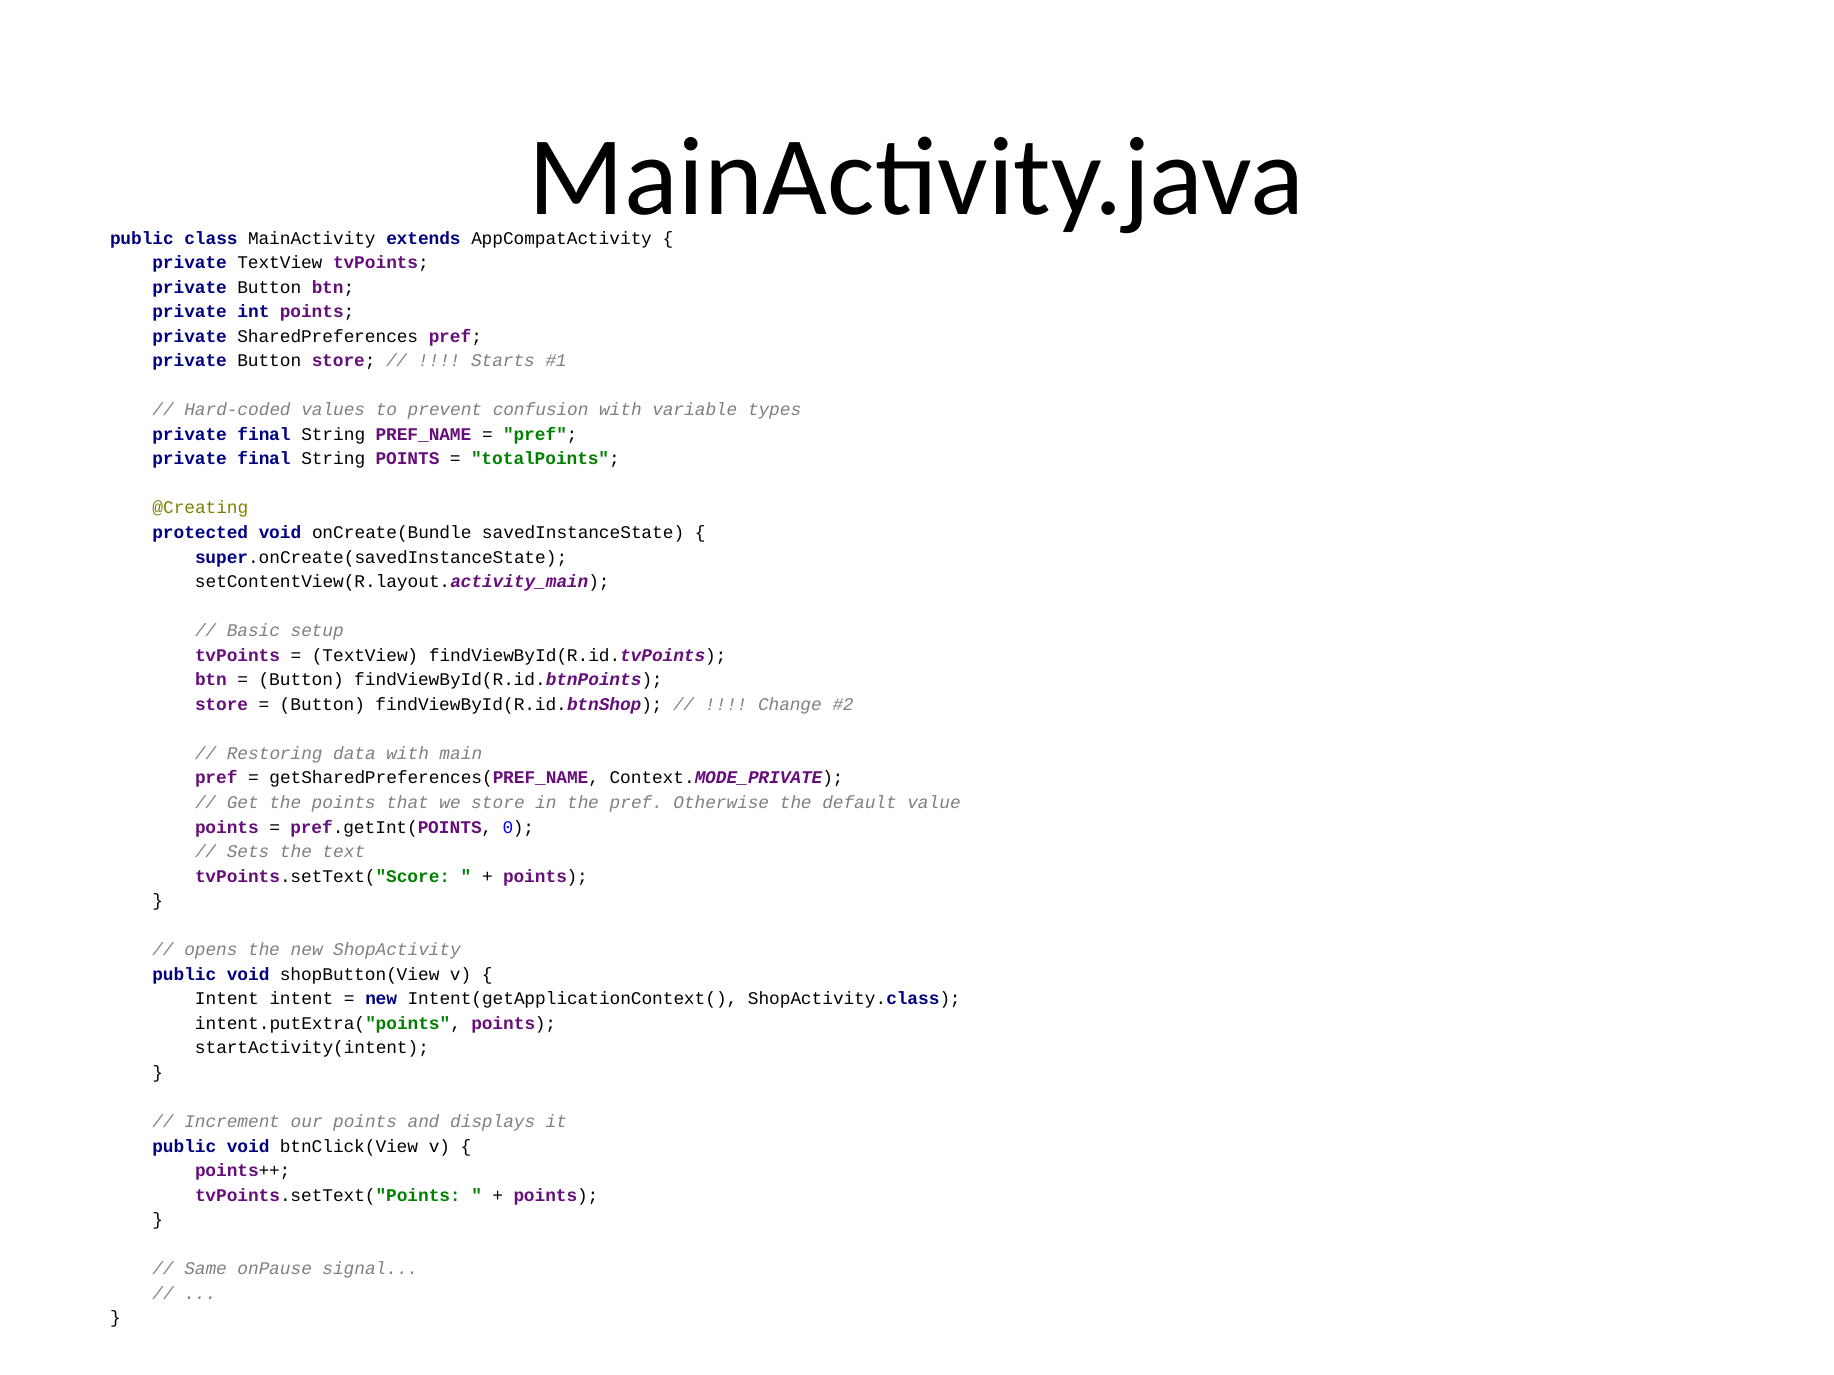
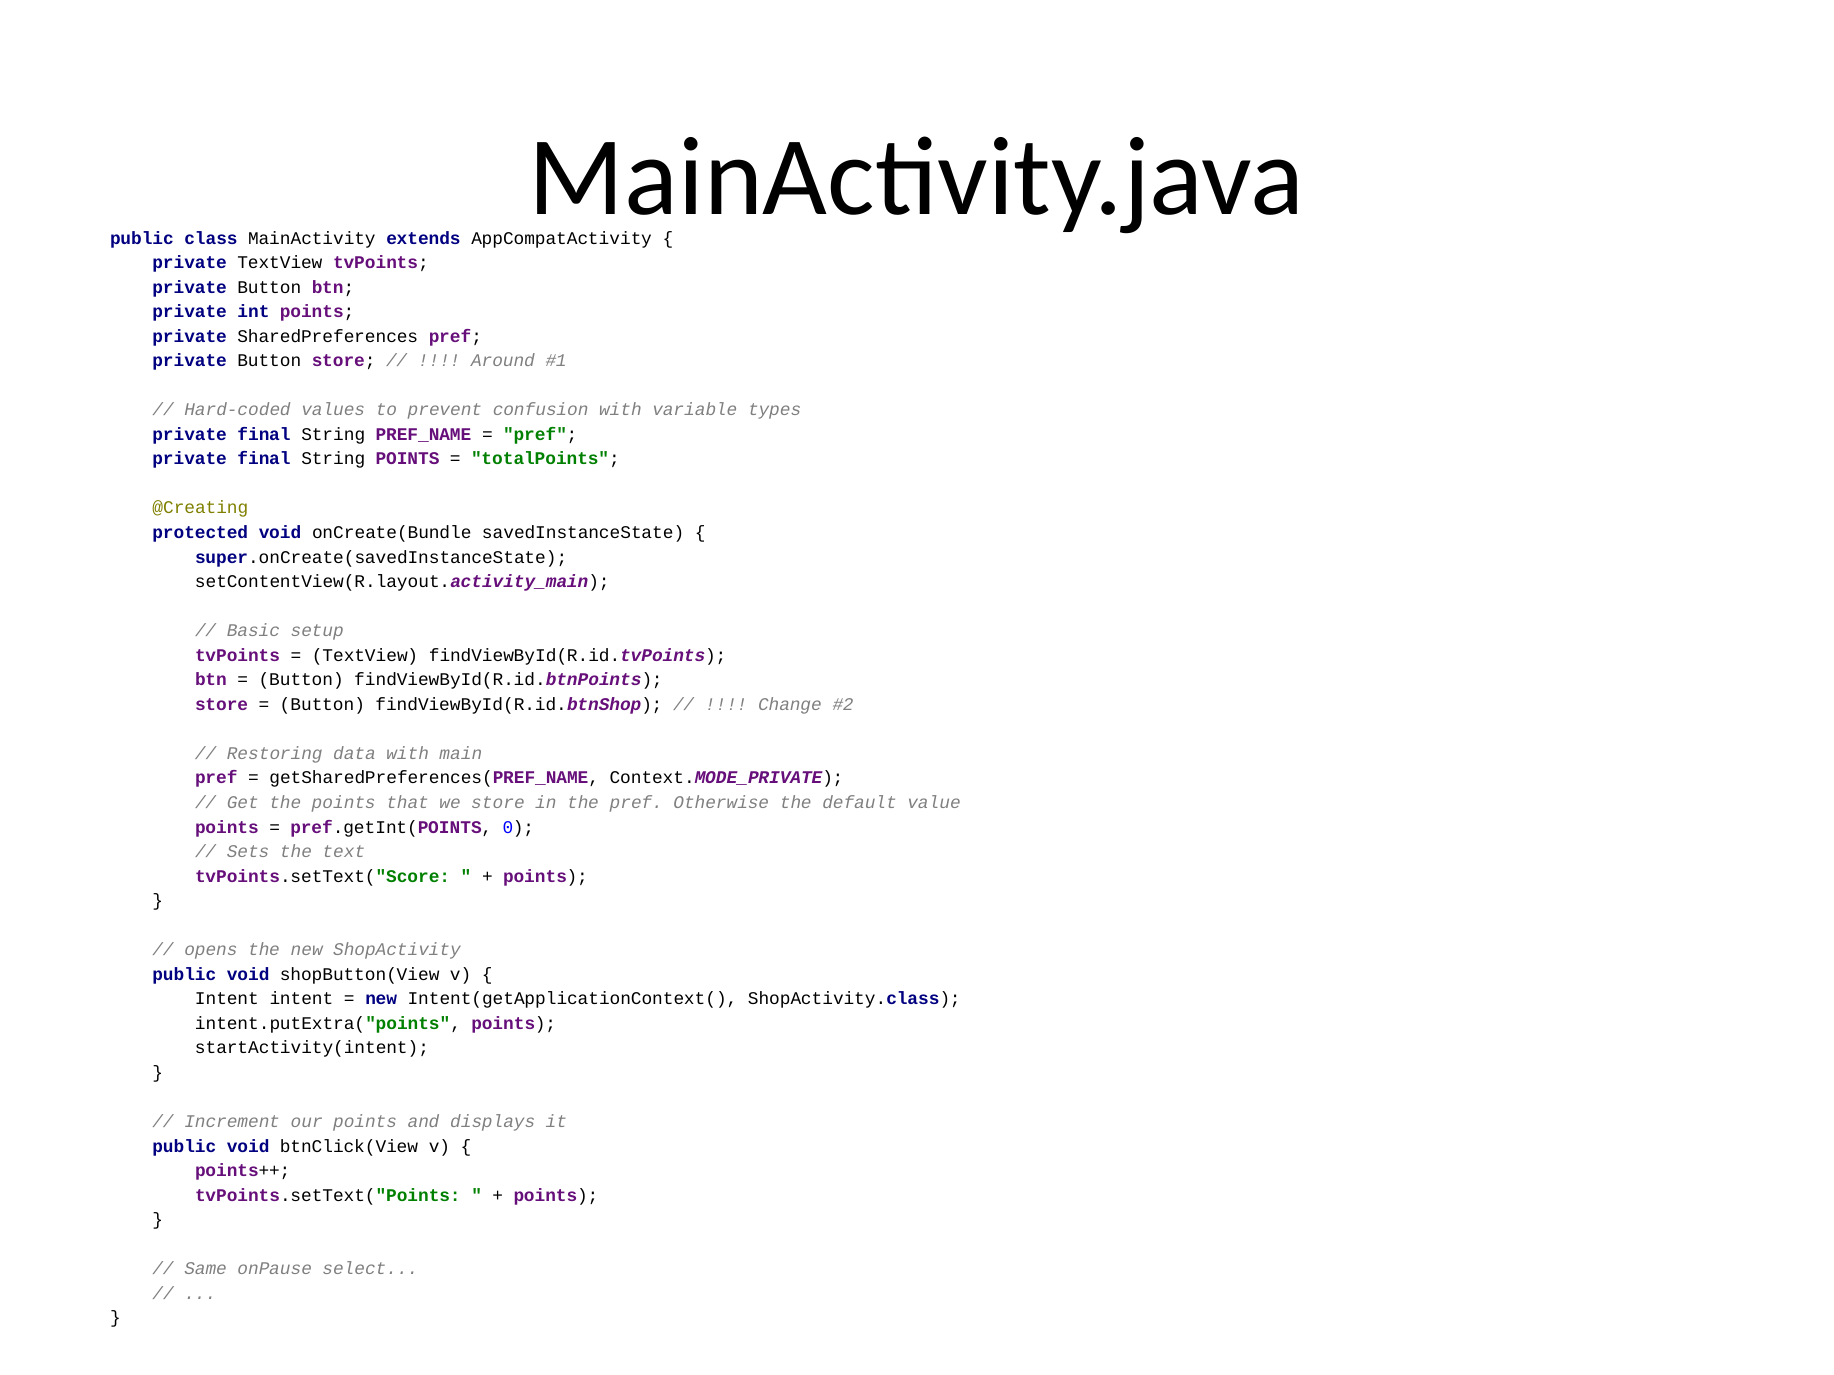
Starts: Starts -> Around (503, 361)
signal: signal -> select (370, 1269)
